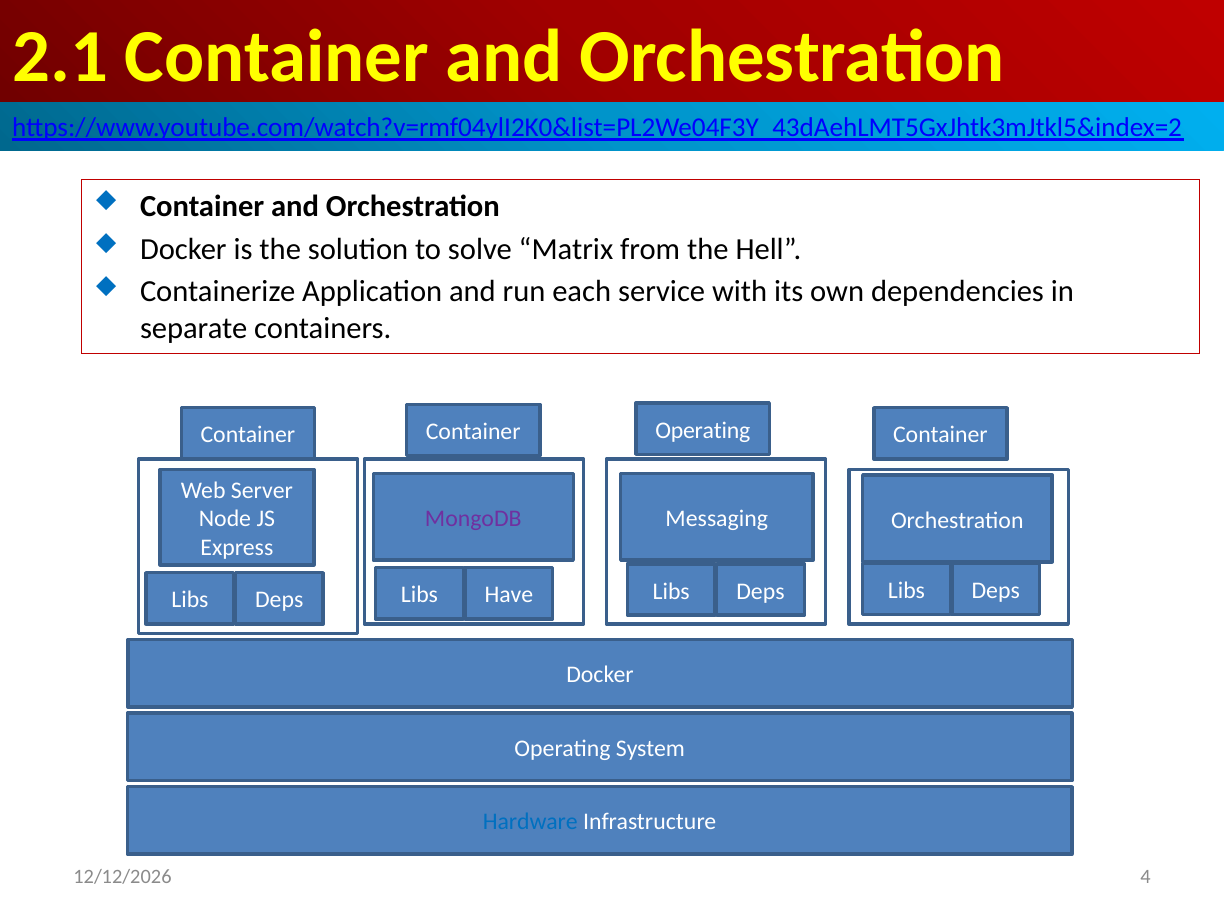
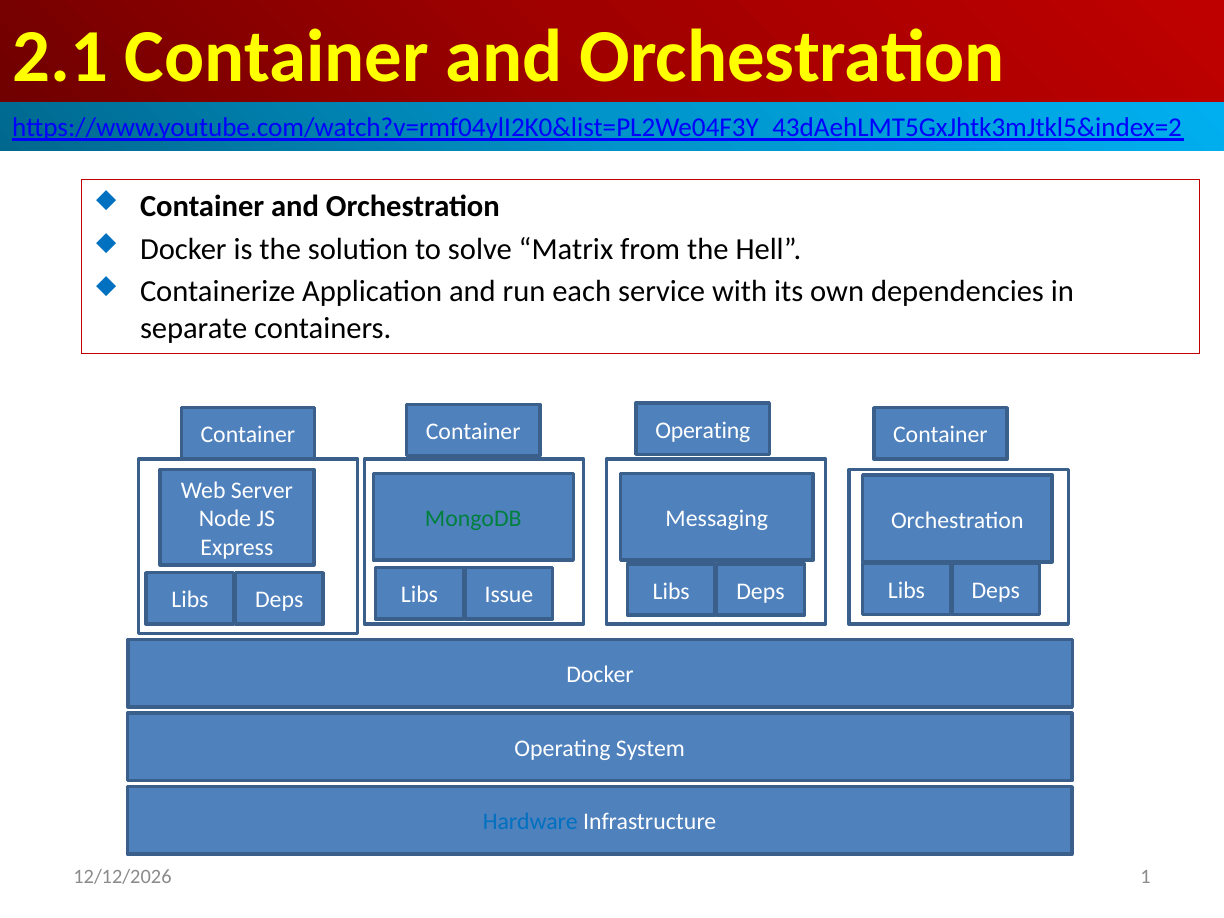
MongoDB colour: purple -> green (473, 518)
Have: Have -> Issue (509, 595)
4: 4 -> 1 (1146, 876)
